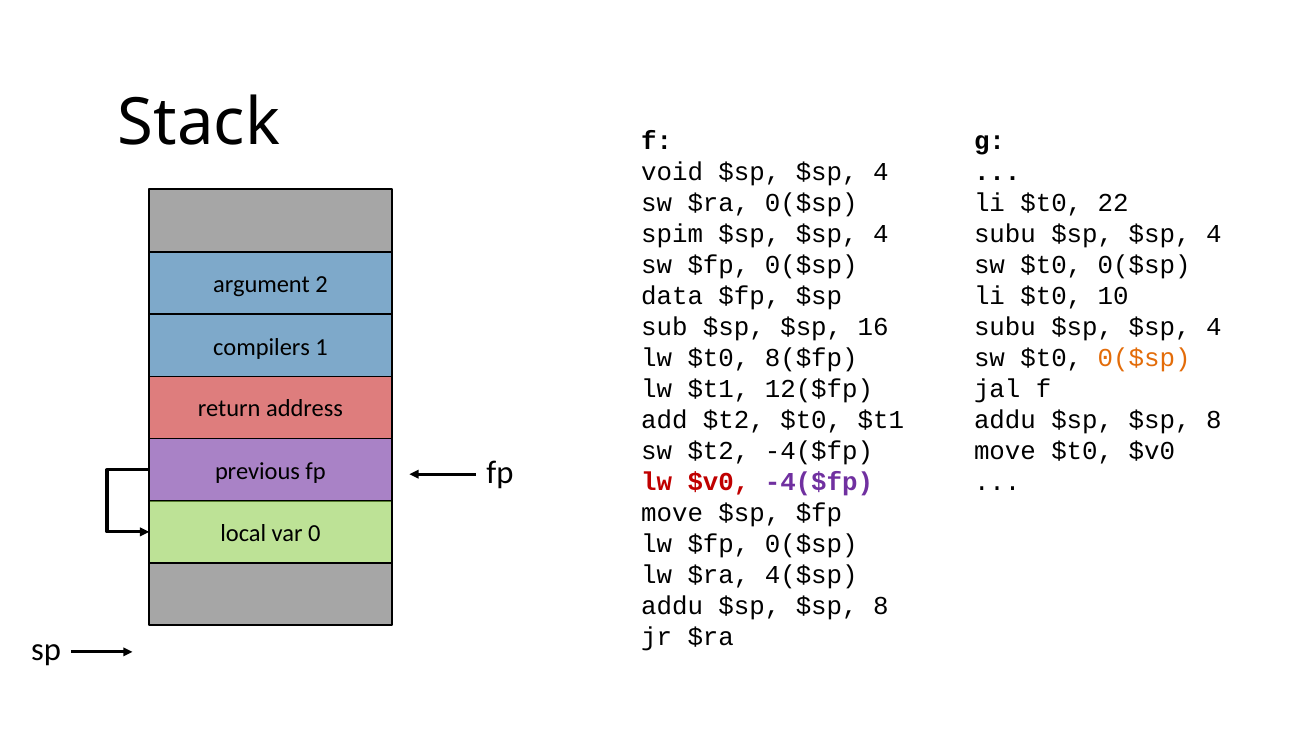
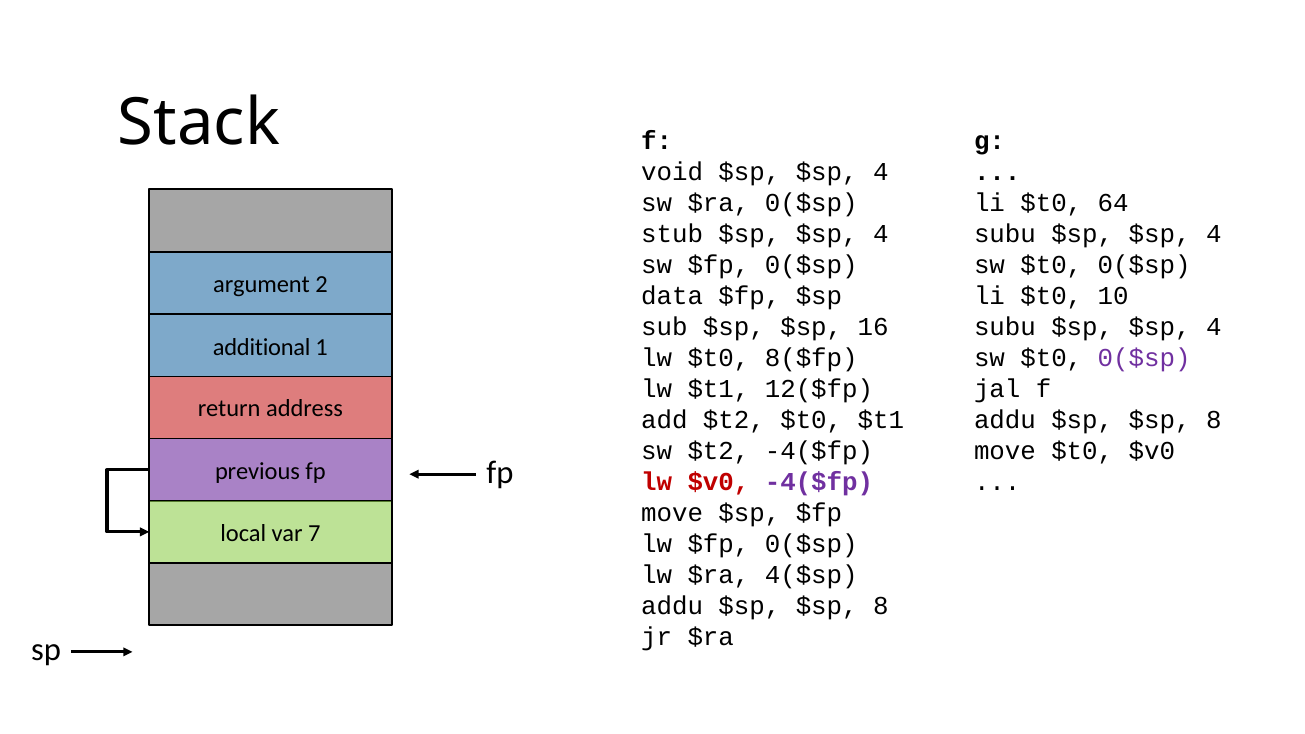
22: 22 -> 64 (1113, 203)
spim: spim -> stub (672, 234)
compilers: compilers -> additional (262, 347)
0($sp colour: orange -> purple (1144, 358)
0: 0 -> 7 (314, 534)
